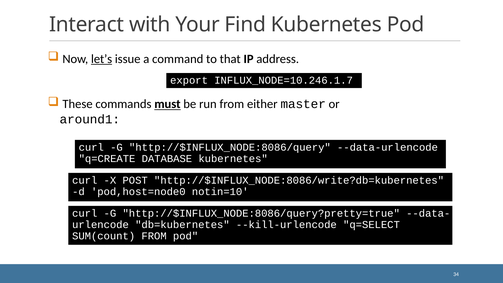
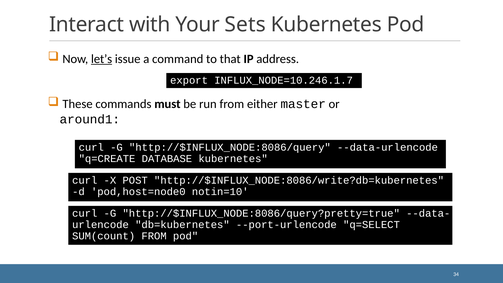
Find: Find -> Sets (245, 25)
must underline: present -> none (167, 104)
--kill-urlencode: --kill-urlencode -> --port-urlencode (286, 225)
